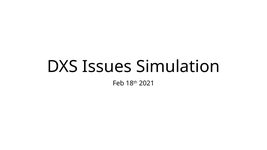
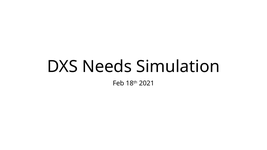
Issues: Issues -> Needs (107, 67)
